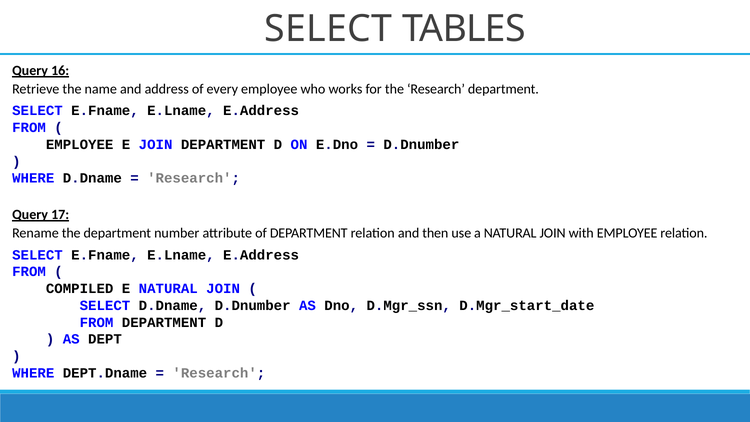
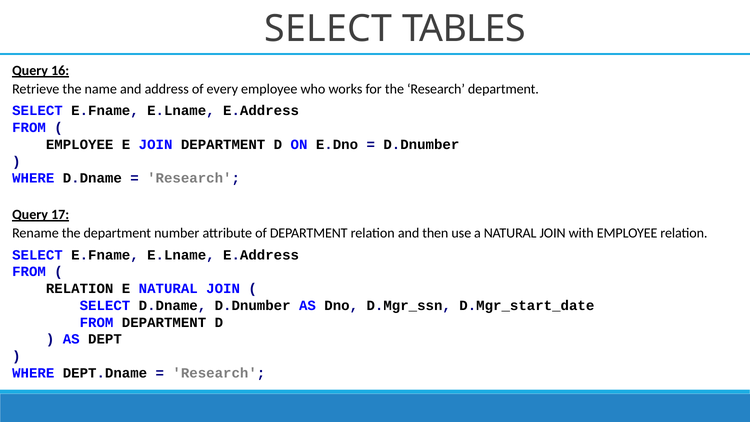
COMPILED: COMPILED -> RELATION (80, 289)
